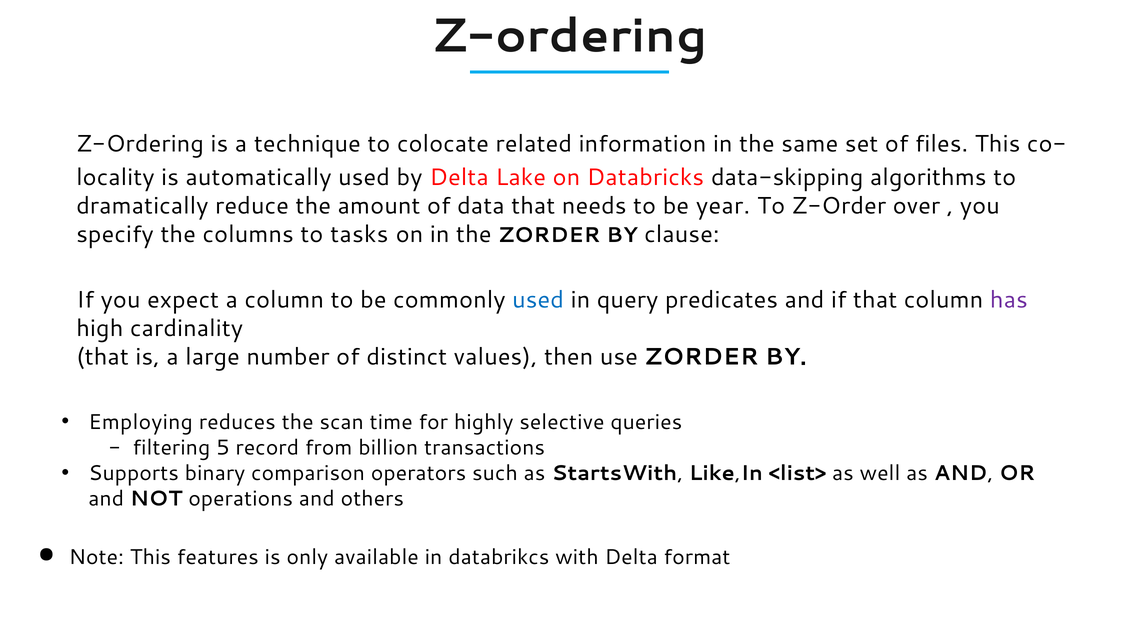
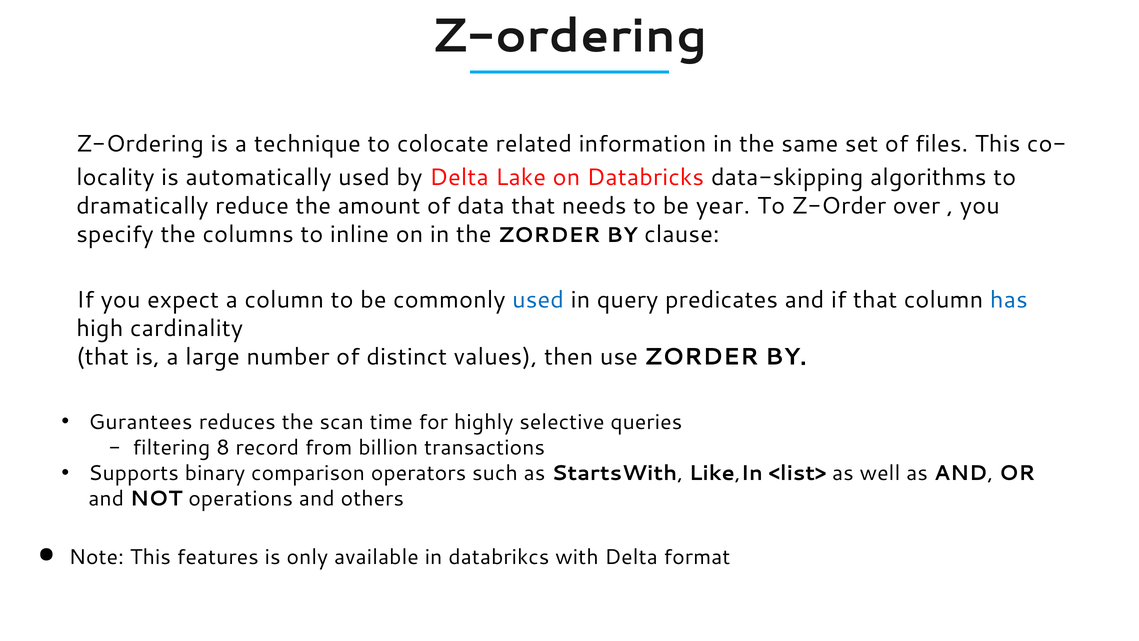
tasks: tasks -> inline (359, 235)
has colour: purple -> blue (1009, 300)
Employing: Employing -> Gurantees (141, 422)
5: 5 -> 8 (223, 448)
